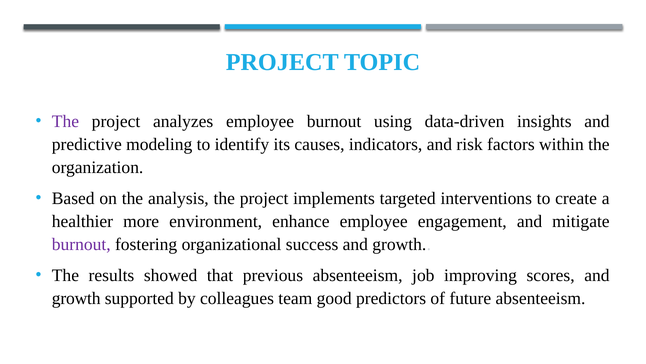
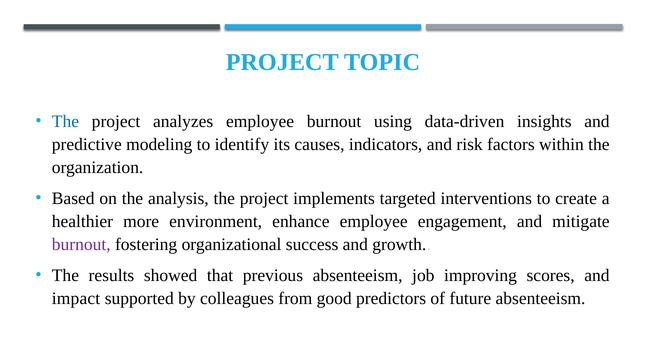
The colour: purple -> blue (65, 121)
growth: growth -> impact (76, 298)
team: team -> from (295, 298)
